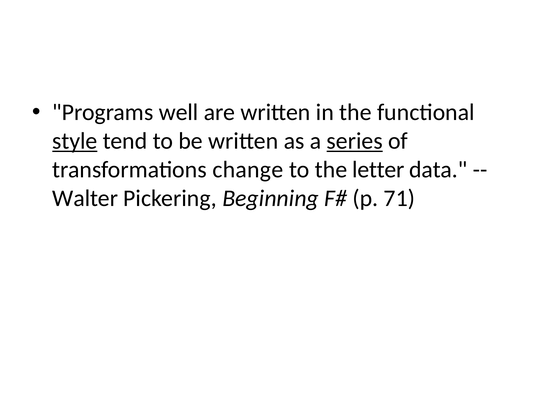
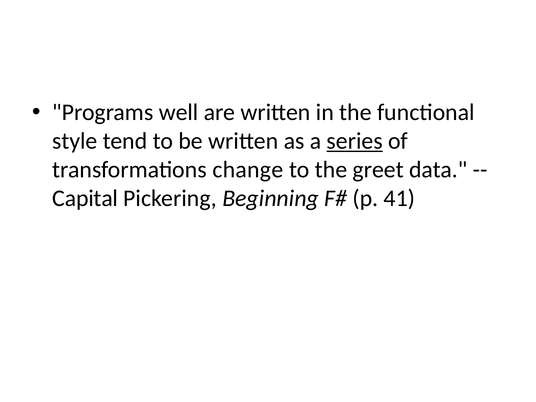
style underline: present -> none (75, 141)
letter: letter -> greet (378, 170)
Walter: Walter -> Capital (85, 198)
71: 71 -> 41 (399, 198)
